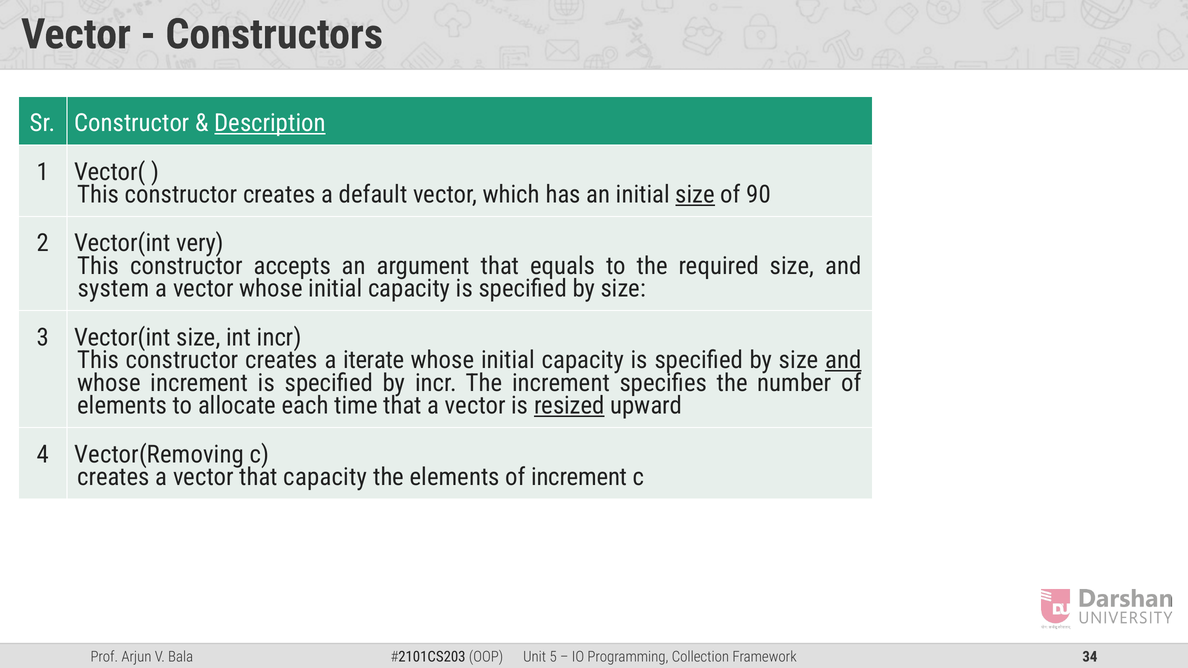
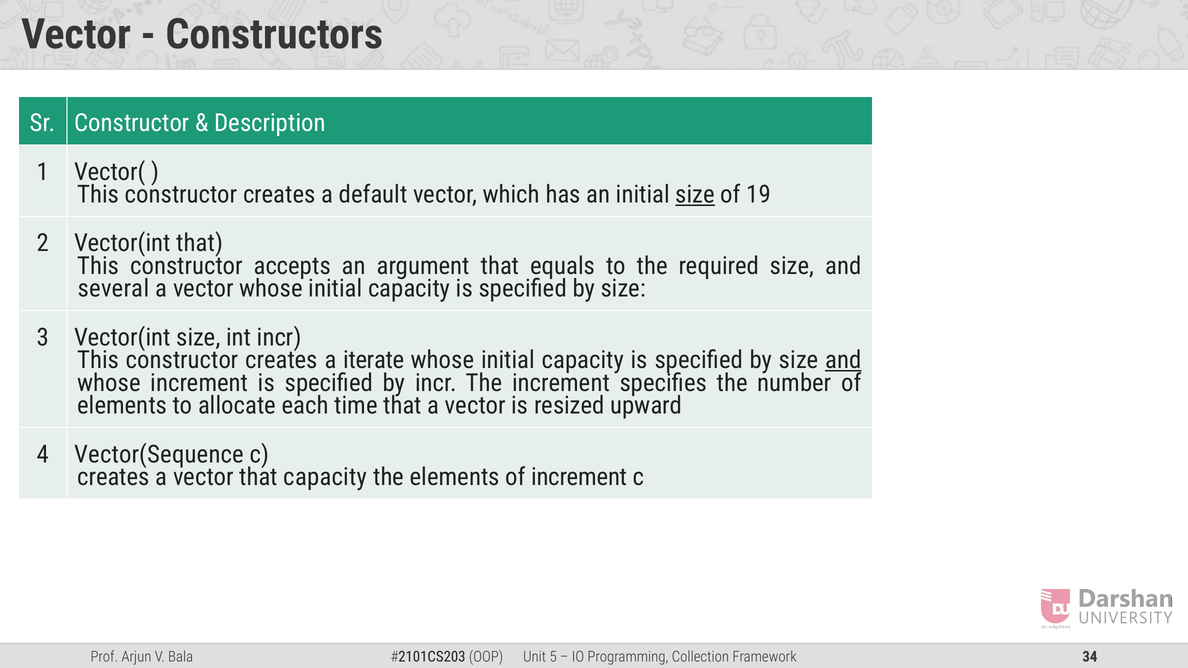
Description underline: present -> none (270, 123)
90: 90 -> 19 (759, 195)
Vector(int very: very -> that (200, 243)
system: system -> several (113, 289)
resized underline: present -> none (569, 406)
Vector(Removing: Vector(Removing -> Vector(Sequence (159, 455)
